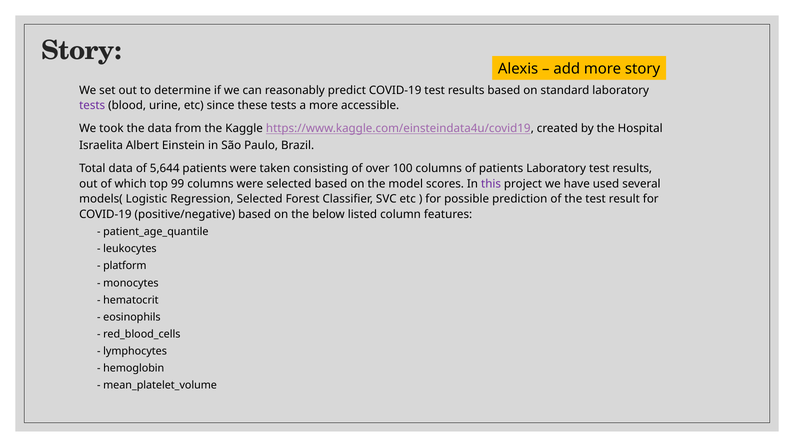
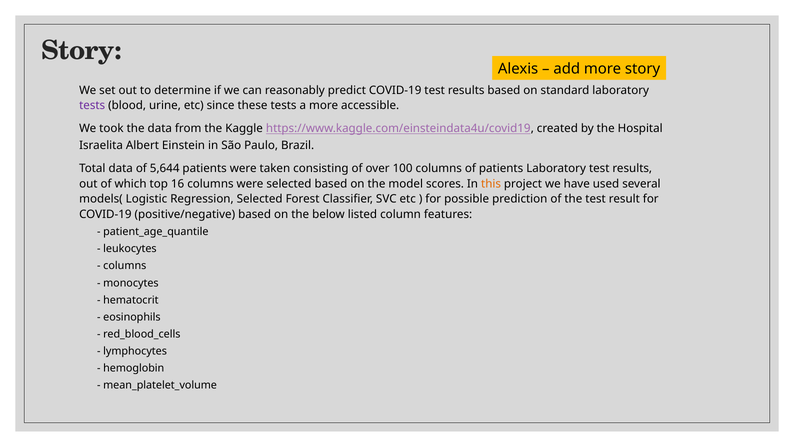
99: 99 -> 16 (178, 184)
this colour: purple -> orange (491, 184)
platform: platform -> columns (125, 266)
